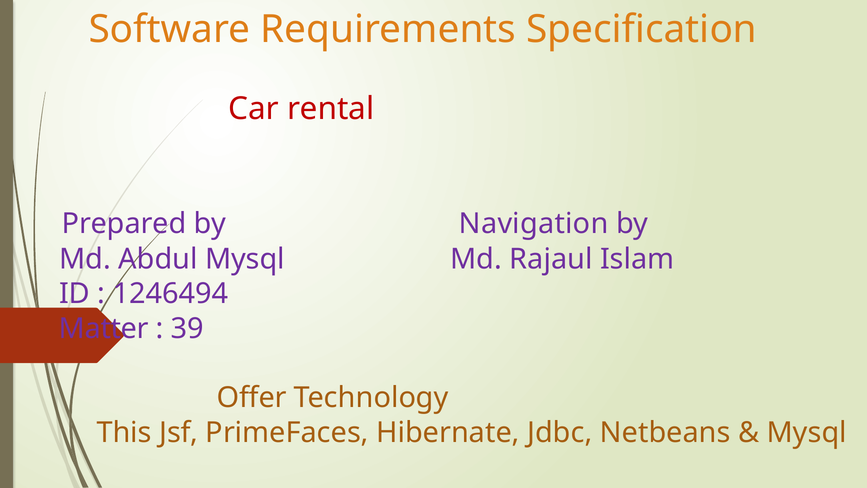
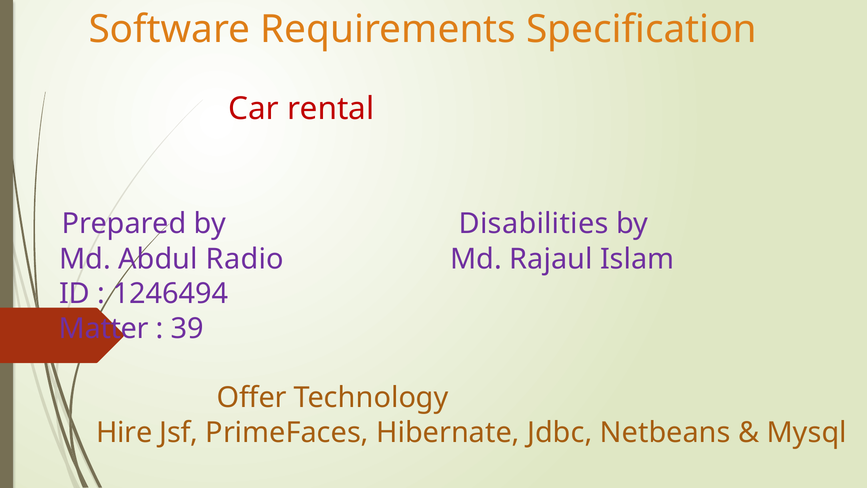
Navigation: Navigation -> Disabilities (534, 224)
Abdul Mysql: Mysql -> Radio (245, 259)
This: This -> Hire (124, 432)
